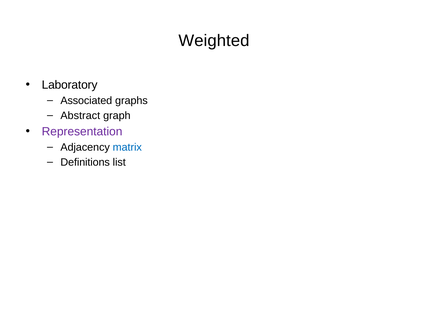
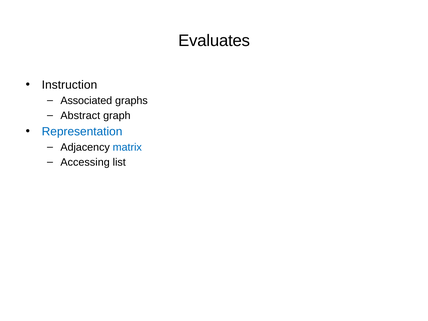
Weighted: Weighted -> Evaluates (214, 41)
Laboratory: Laboratory -> Instruction (69, 85)
Representation colour: purple -> blue (82, 132)
Definitions: Definitions -> Accessing (85, 162)
